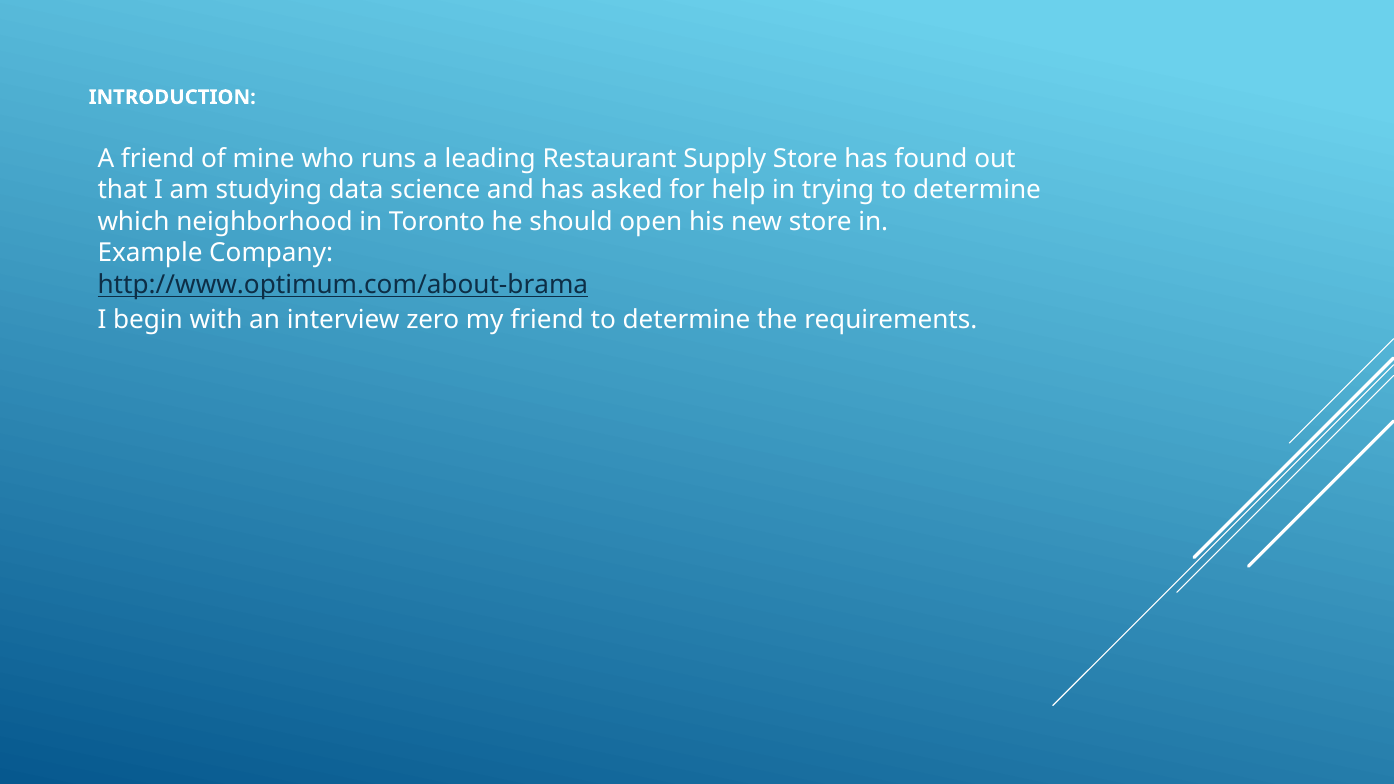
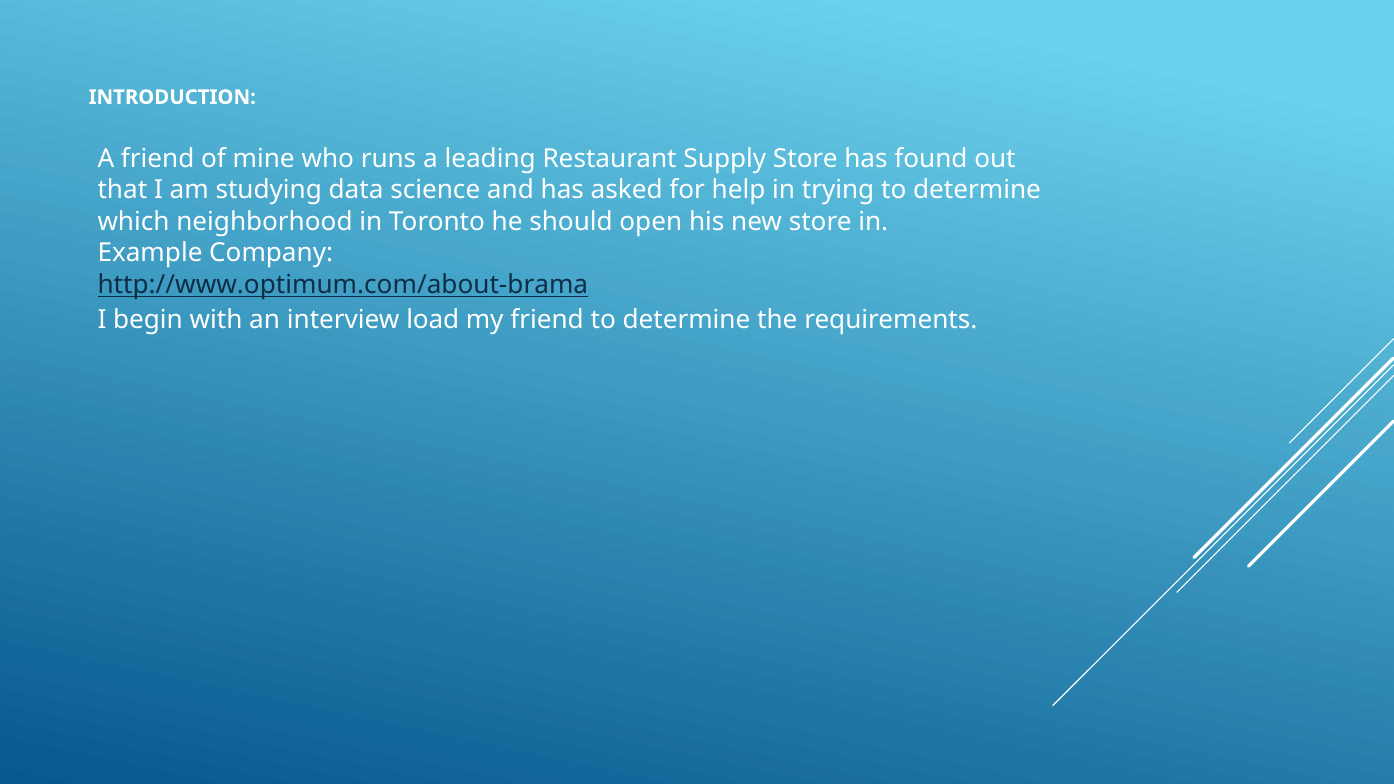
zero: zero -> load (433, 320)
